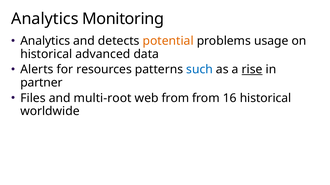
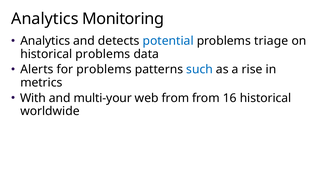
potential colour: orange -> blue (168, 41)
usage: usage -> triage (271, 41)
historical advanced: advanced -> problems (103, 54)
for resources: resources -> problems (104, 70)
rise underline: present -> none (252, 70)
partner: partner -> metrics (41, 83)
Files: Files -> With (33, 98)
multi-root: multi-root -> multi-your (103, 98)
